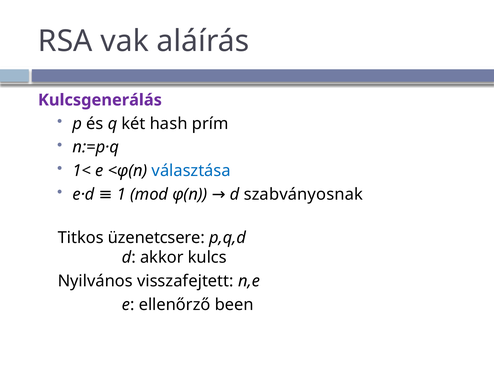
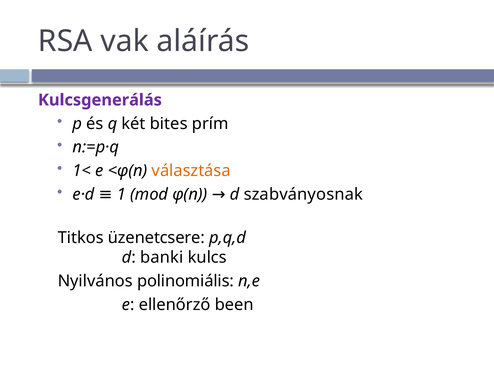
hash: hash -> bites (169, 123)
választása colour: blue -> orange (191, 171)
akkor: akkor -> banki (162, 257)
visszafejtett: visszafejtett -> polinomiális (185, 281)
